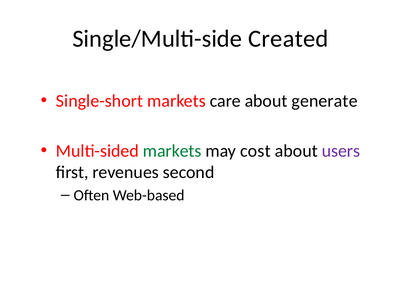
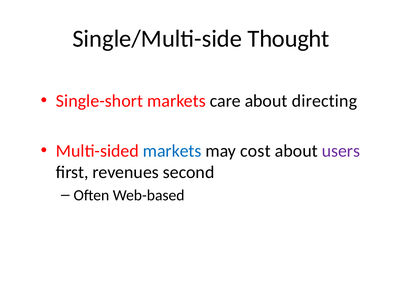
Created: Created -> Thought (289, 39)
generate: generate -> directing (325, 101)
markets colour: green -> blue (172, 151)
